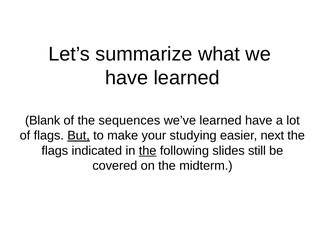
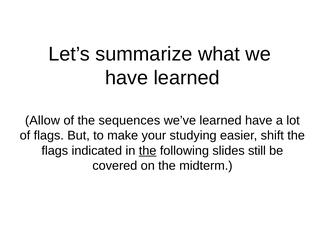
Blank: Blank -> Allow (42, 121)
But underline: present -> none (79, 136)
next: next -> shift (272, 136)
